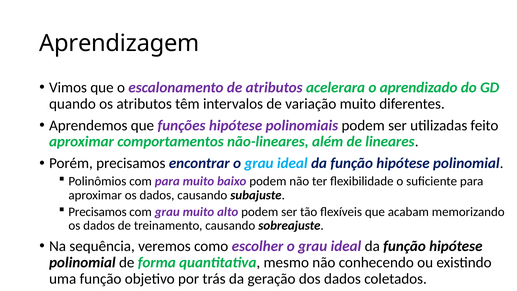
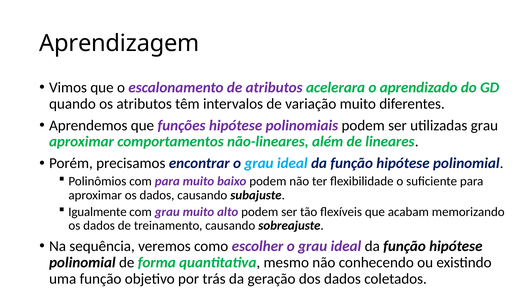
utilizadas feito: feito -> grau (484, 125)
Precisamos: Precisamos -> Igualmente (97, 212)
